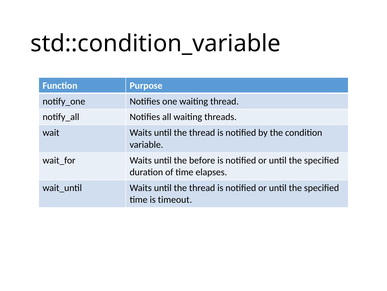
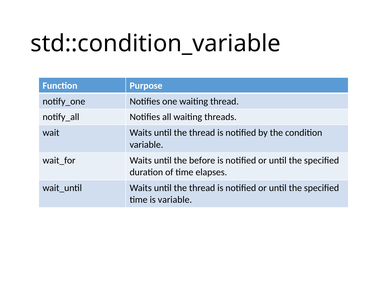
is timeout: timeout -> variable (175, 199)
